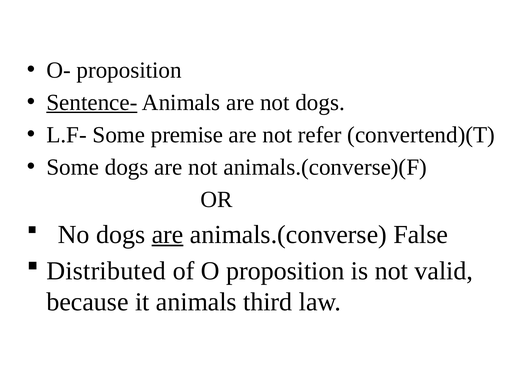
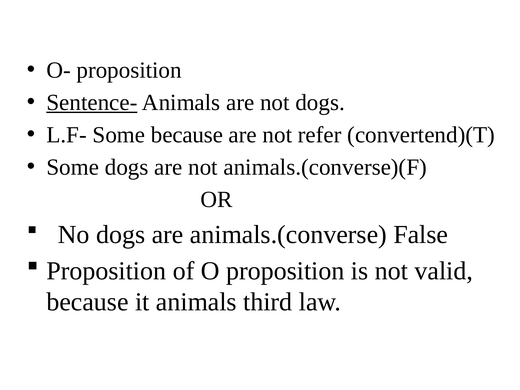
Some premise: premise -> because (187, 135)
are underline: present -> none (168, 234)
Distributed: Distributed -> Proposition (106, 271)
